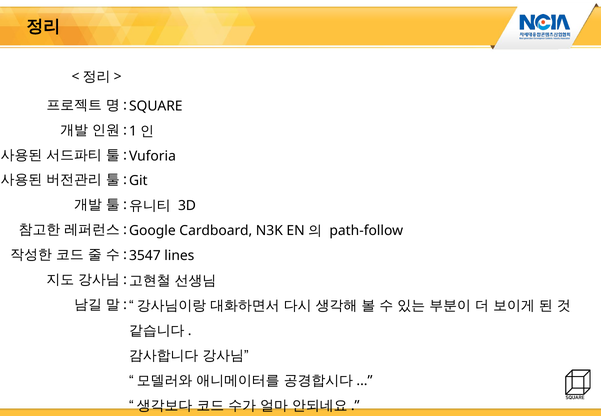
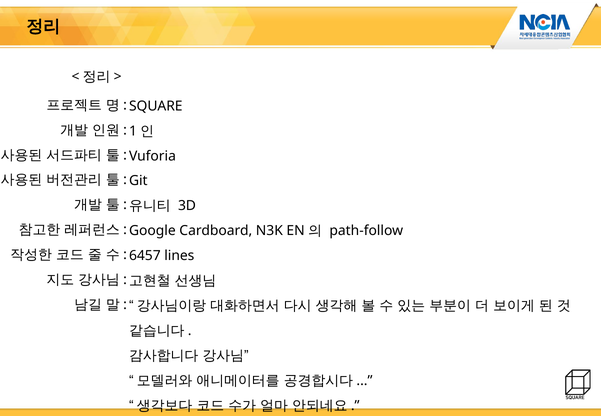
3547: 3547 -> 6457 (145, 256)
